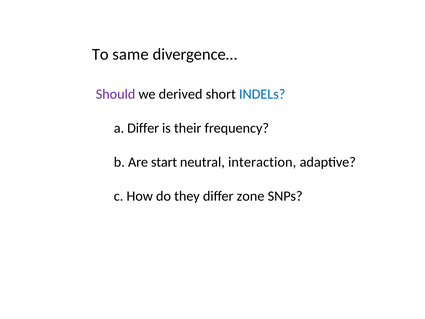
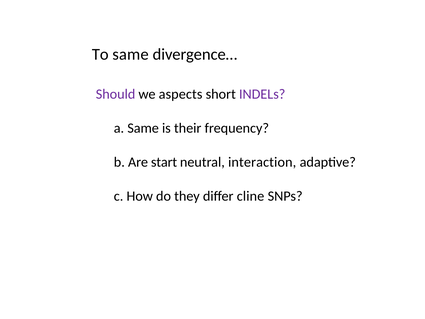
derived: derived -> aspects (181, 94)
INDELs colour: blue -> purple (262, 94)
a Differ: Differ -> Same (143, 128)
zone: zone -> cline (251, 196)
